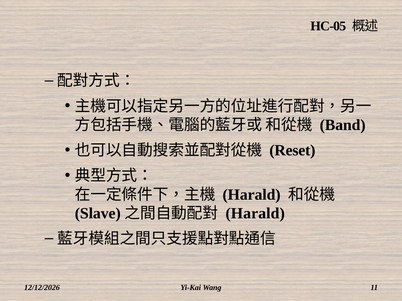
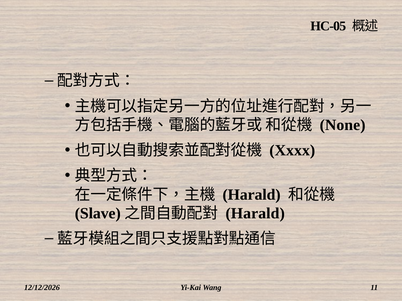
Band: Band -> None (343, 125)
Reset: Reset -> Xxxx (292, 151)
